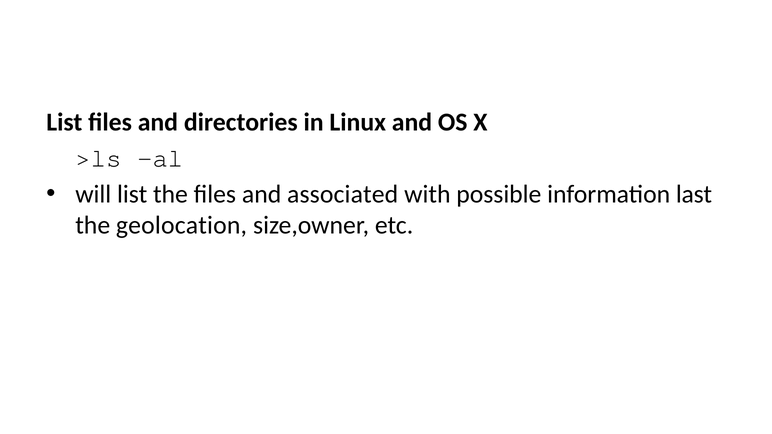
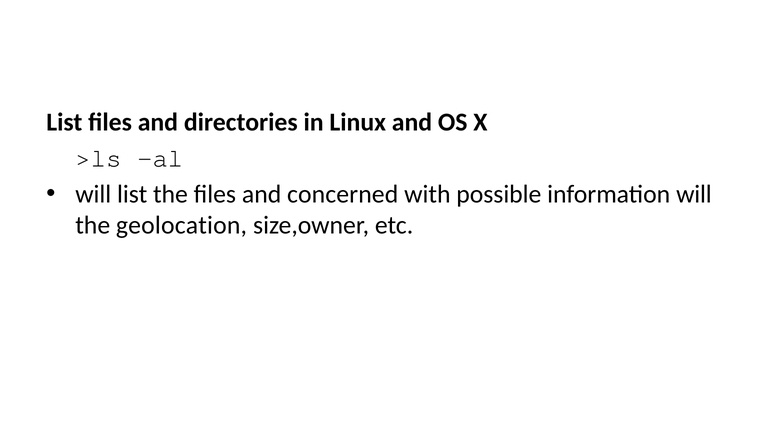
associated: associated -> concerned (343, 194)
information last: last -> will (694, 194)
